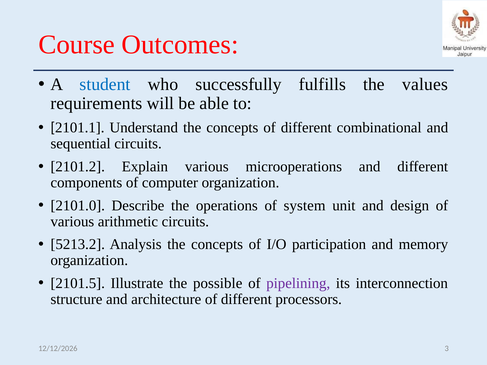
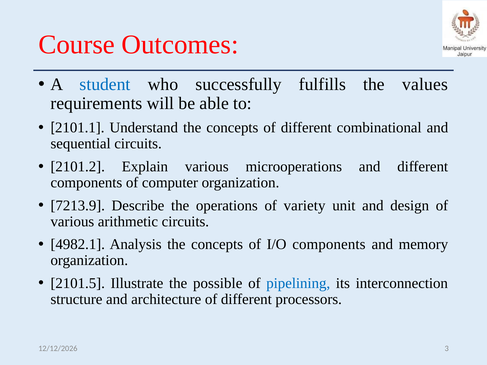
2101.0: 2101.0 -> 7213.9 (78, 206)
system: system -> variety (305, 206)
5213.2: 5213.2 -> 4982.1 (78, 244)
I/O participation: participation -> components (329, 244)
pipelining colour: purple -> blue (298, 283)
